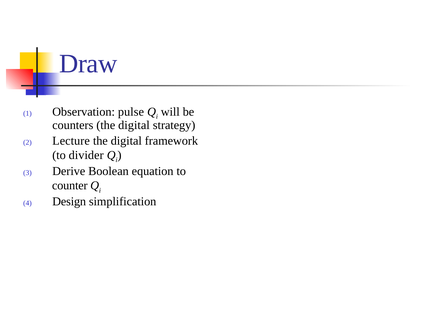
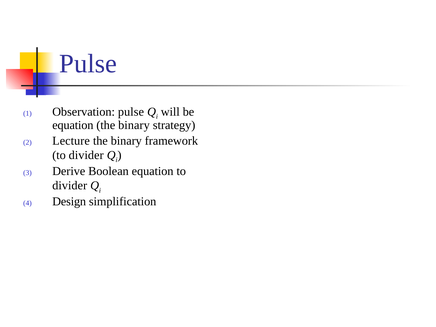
Draw: Draw -> Pulse (88, 64)
counters: counters -> equation (73, 125)
digital: digital -> binary (134, 125)
digital: digital -> binary (126, 141)
counter: counter -> divider (70, 186)
